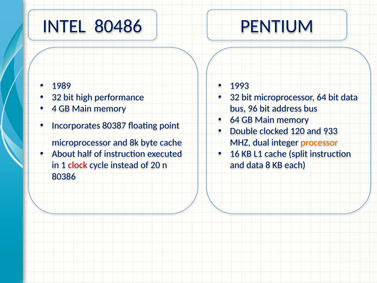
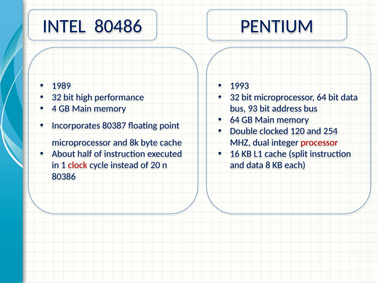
96: 96 -> 93 (253, 108)
933: 933 -> 254 (330, 131)
processor colour: orange -> red (319, 142)
